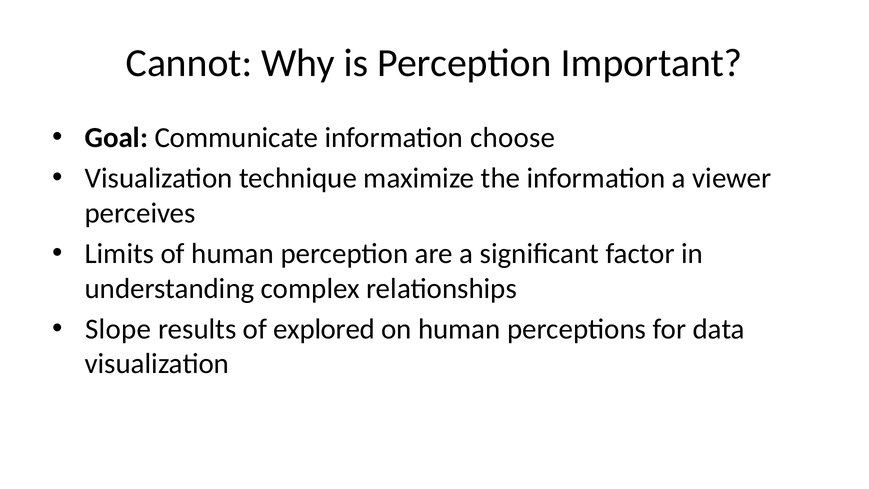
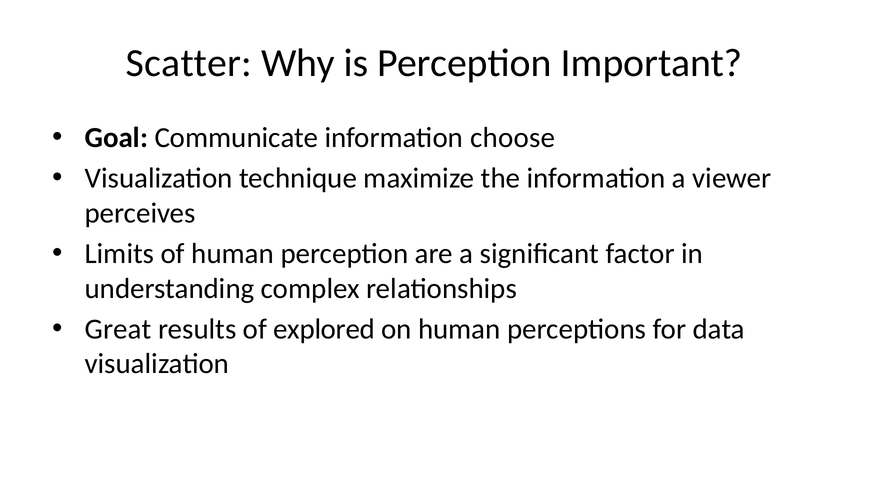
Cannot: Cannot -> Scatter (189, 63)
Slope: Slope -> Great (118, 329)
